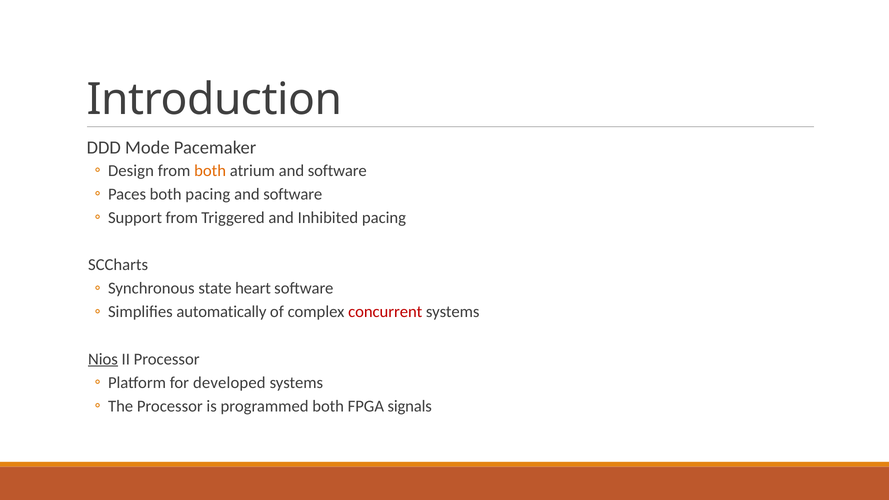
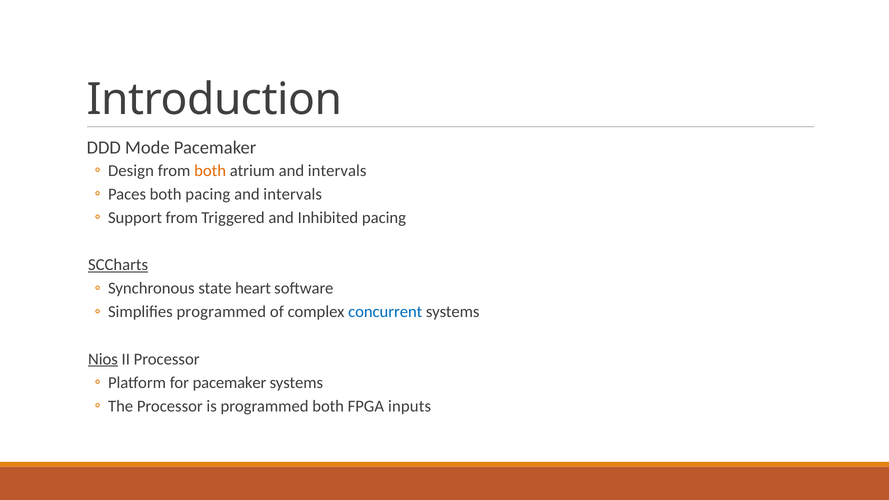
atrium and software: software -> intervals (337, 171)
software: software -> intervals (293, 194)
SCCharts underline: none -> present (118, 265)
Simplifies automatically: automatically -> programmed (221, 312)
concurrent colour: red -> blue (385, 312)
for developed: developed -> pacemaker (229, 383)
signals: signals -> inputs (410, 406)
